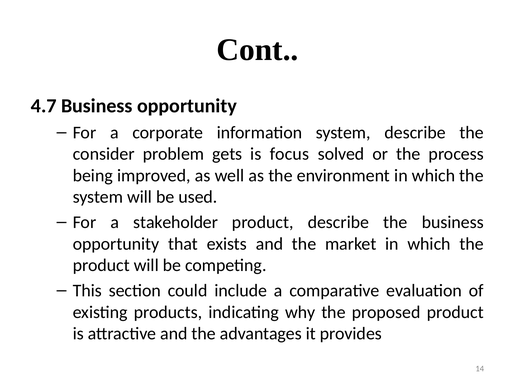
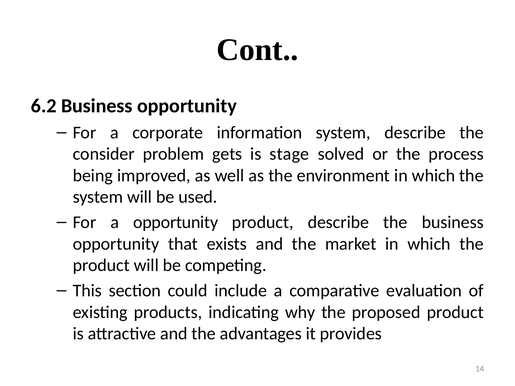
4.7: 4.7 -> 6.2 (44, 106)
focus: focus -> stage (289, 154)
a stakeholder: stakeholder -> opportunity (176, 223)
